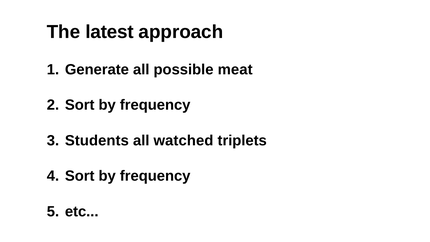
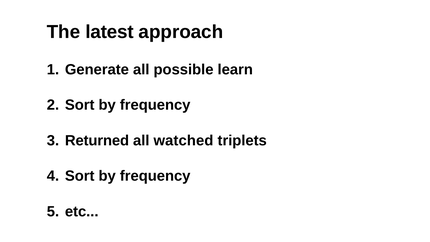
meat: meat -> learn (235, 69)
Students: Students -> Returned (97, 140)
